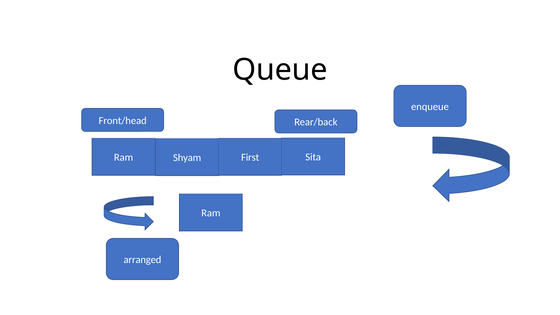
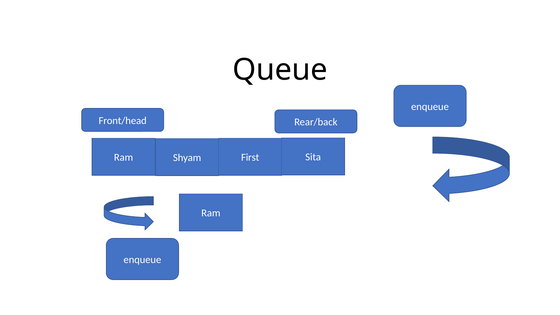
arranged: arranged -> enqueue (142, 260)
